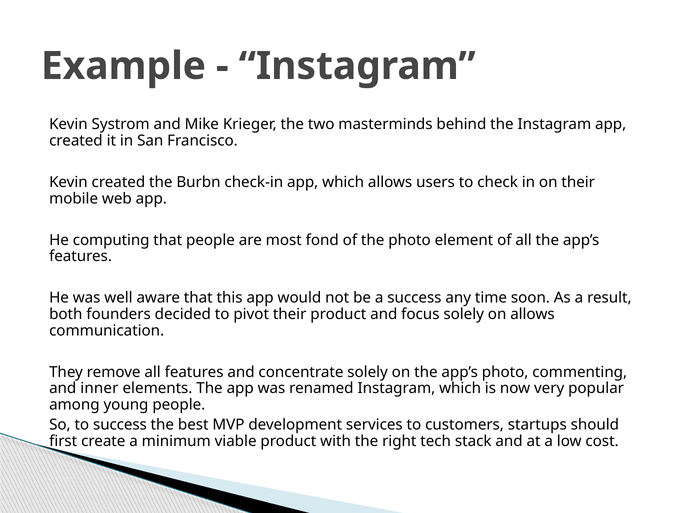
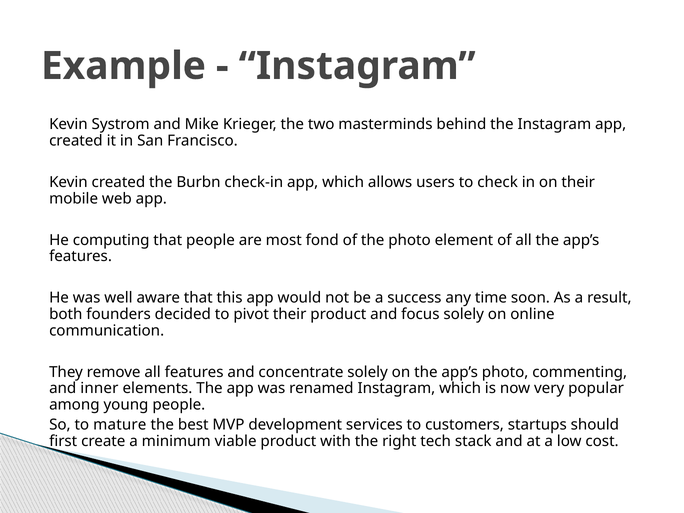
on allows: allows -> online (532, 314)
to success: success -> mature (120, 425)
